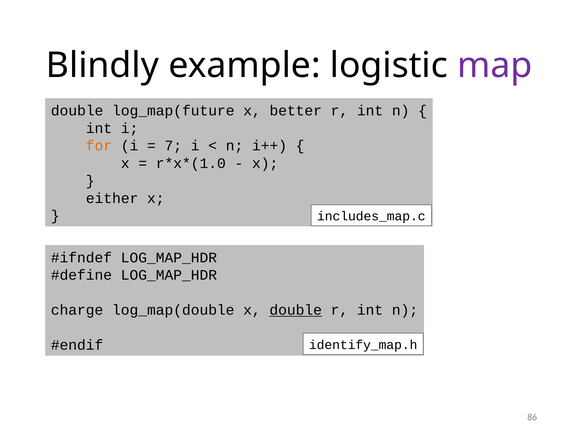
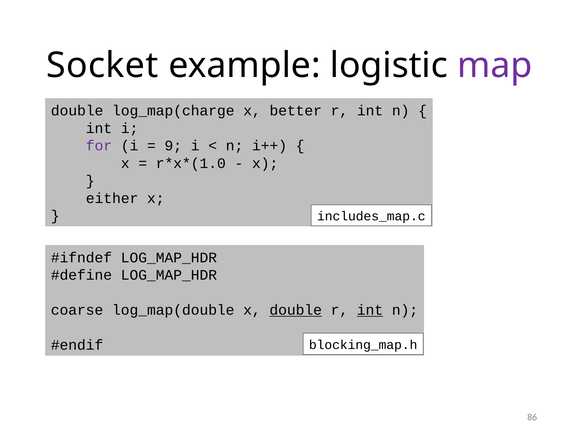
Blindly: Blindly -> Socket (102, 65)
log_map(future: log_map(future -> log_map(charge (173, 111)
for colour: orange -> purple (99, 146)
7: 7 -> 9 (173, 146)
charge: charge -> coarse (77, 310)
int underline: none -> present (370, 310)
identify_map.h: identify_map.h -> blocking_map.h (363, 345)
